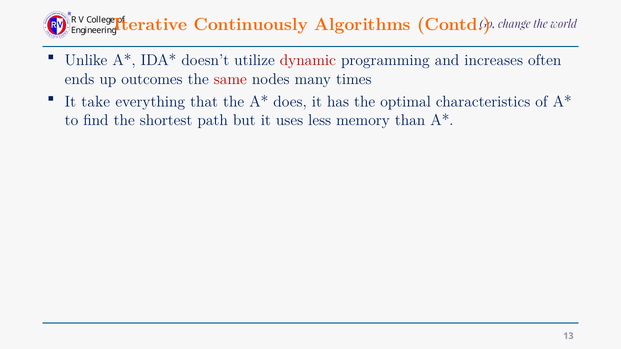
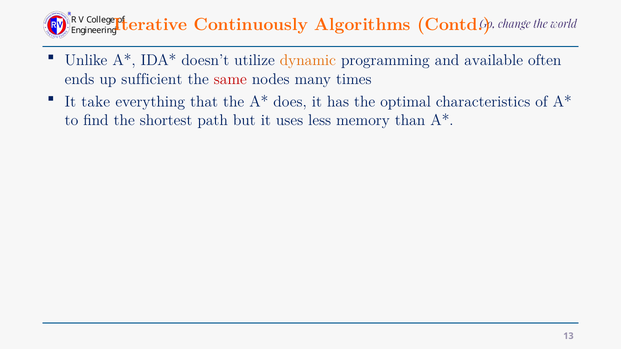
dynamic colour: red -> orange (308, 60)
increases: increases -> available (494, 60)
outcomes: outcomes -> sufficient (152, 79)
